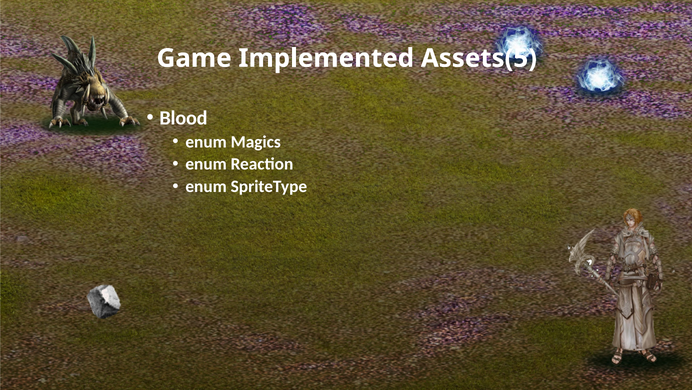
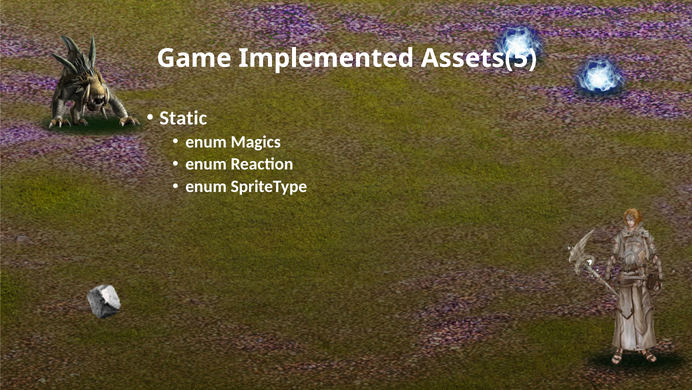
Blood: Blood -> Static (183, 118)
